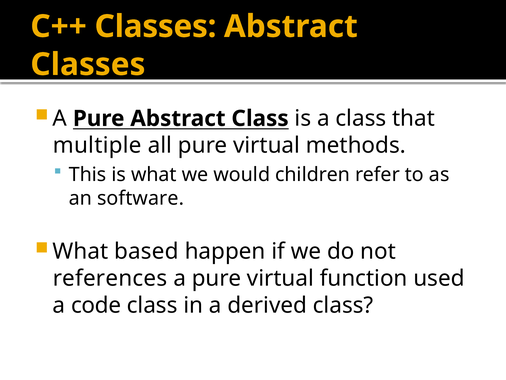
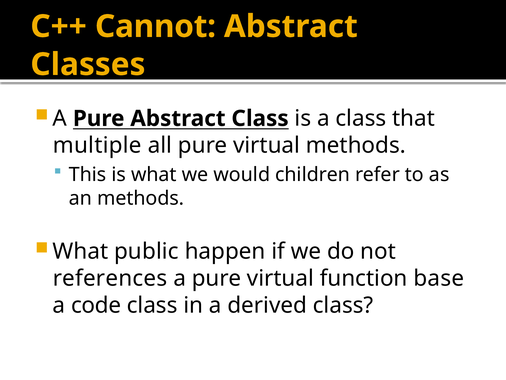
C++ Classes: Classes -> Cannot (156, 26)
an software: software -> methods (141, 198)
based: based -> public (146, 251)
used: used -> base (439, 278)
